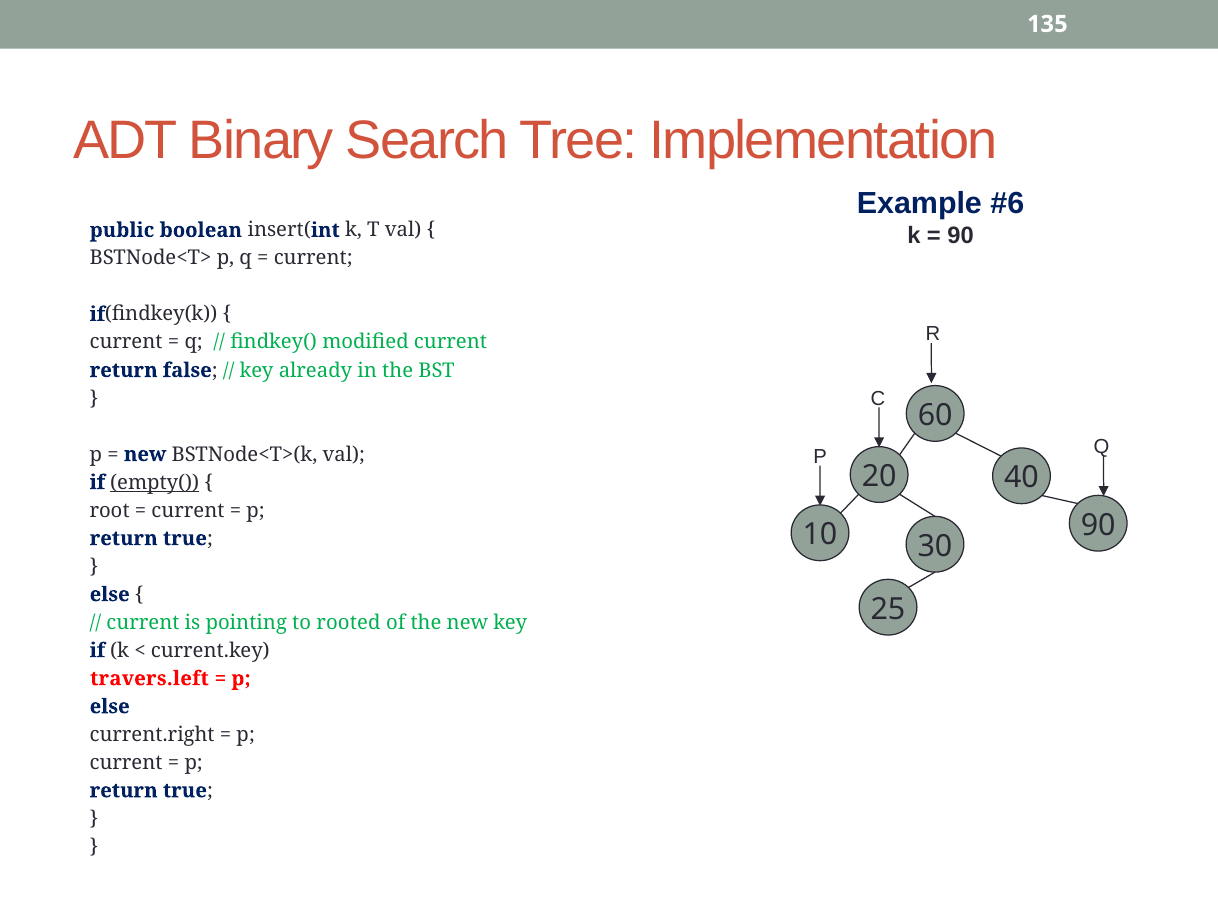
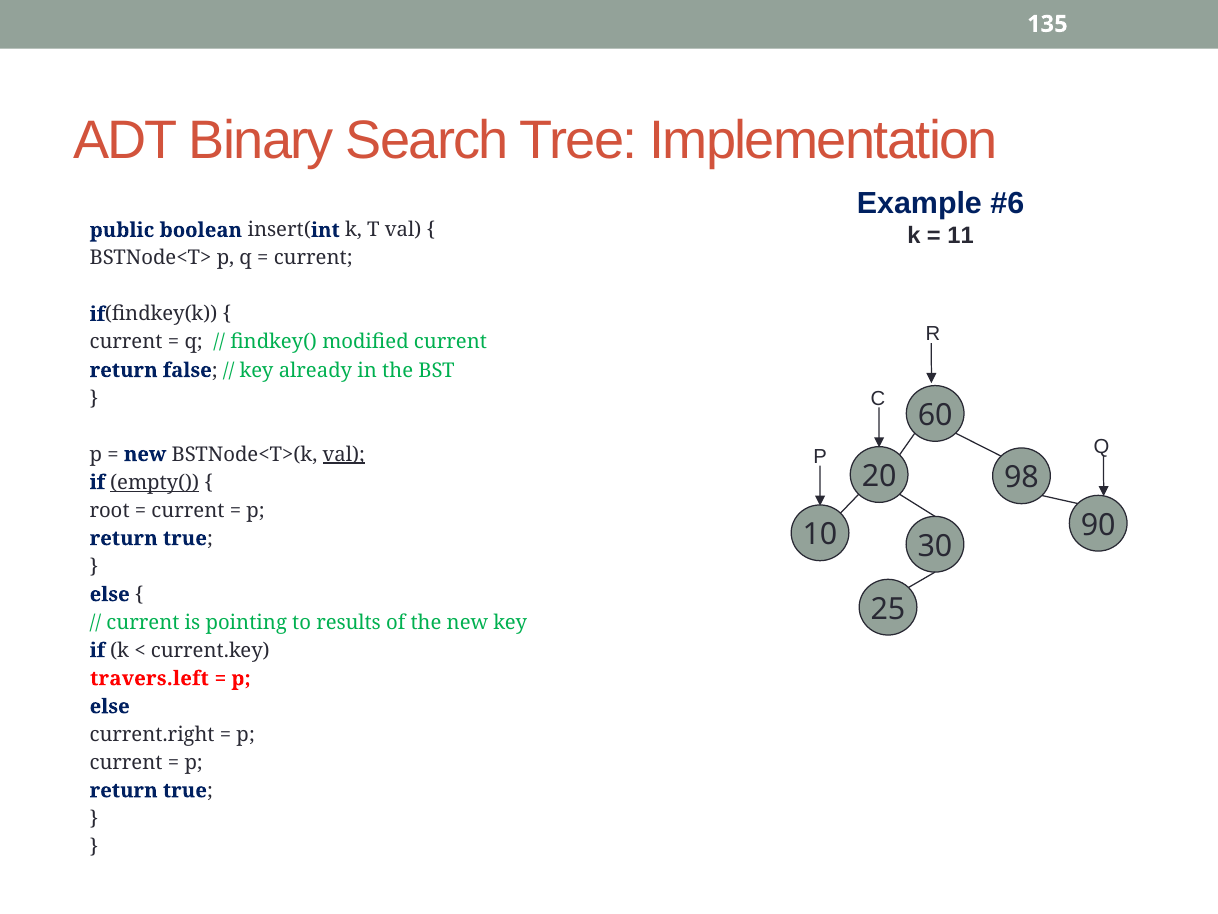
90: 90 -> 11 (961, 236)
val underline: none -> present (344, 454)
40: 40 -> 98 (1022, 478)
rooted: rooted -> results (349, 622)
